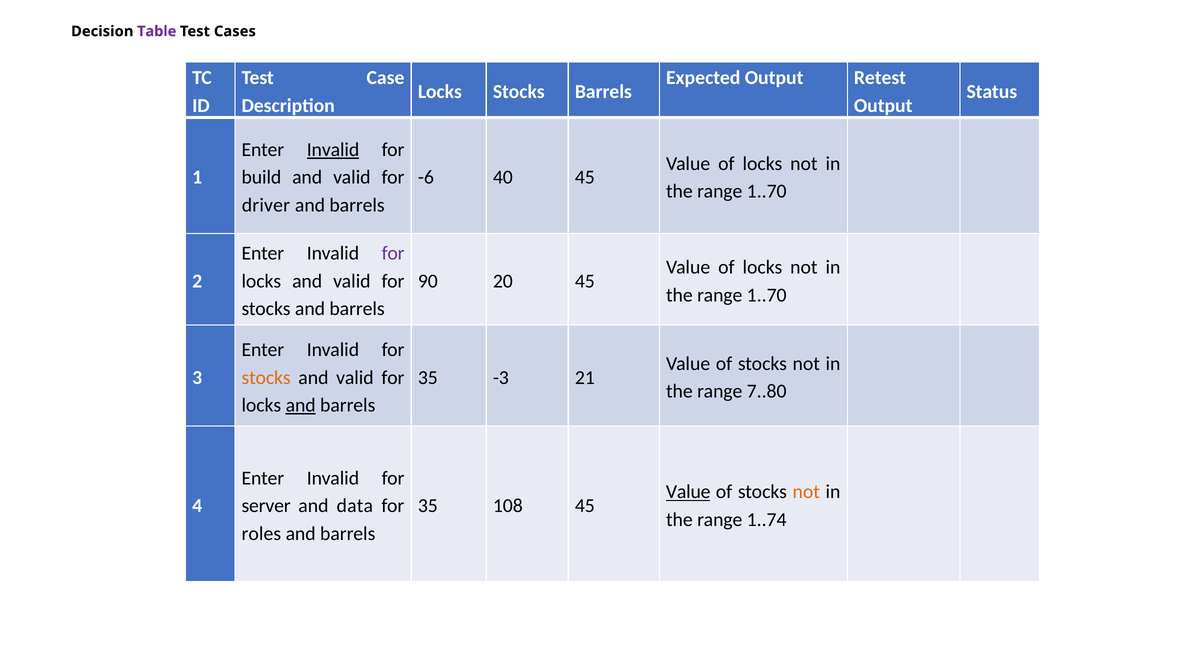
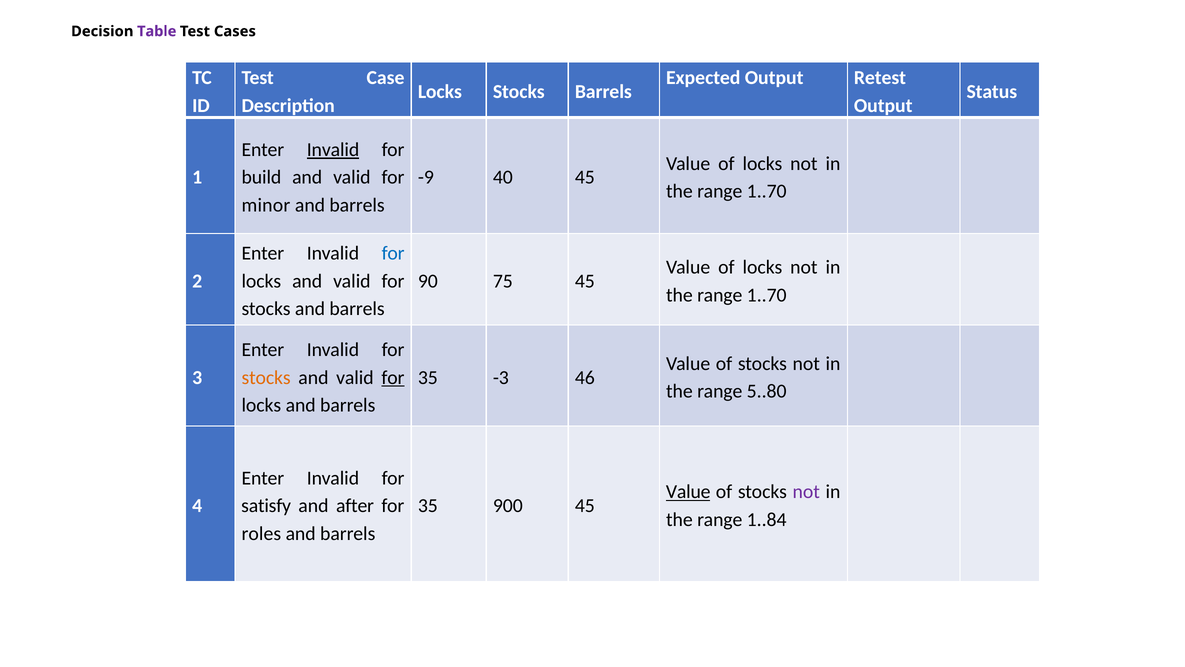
-6: -6 -> -9 (426, 177)
driver: driver -> minor (266, 205)
for colour: purple -> blue (393, 253)
20: 20 -> 75 (503, 281)
for underline: none -> present (393, 377)
21: 21 -> 46 (585, 377)
7..80: 7..80 -> 5..80 (767, 391)
and underline: present -> none (301, 405)
not colour: orange -> purple (806, 492)
server: server -> satisfy (266, 505)
data: data -> after (355, 505)
108: 108 -> 900 (508, 505)
1..74: 1..74 -> 1..84 (767, 519)
